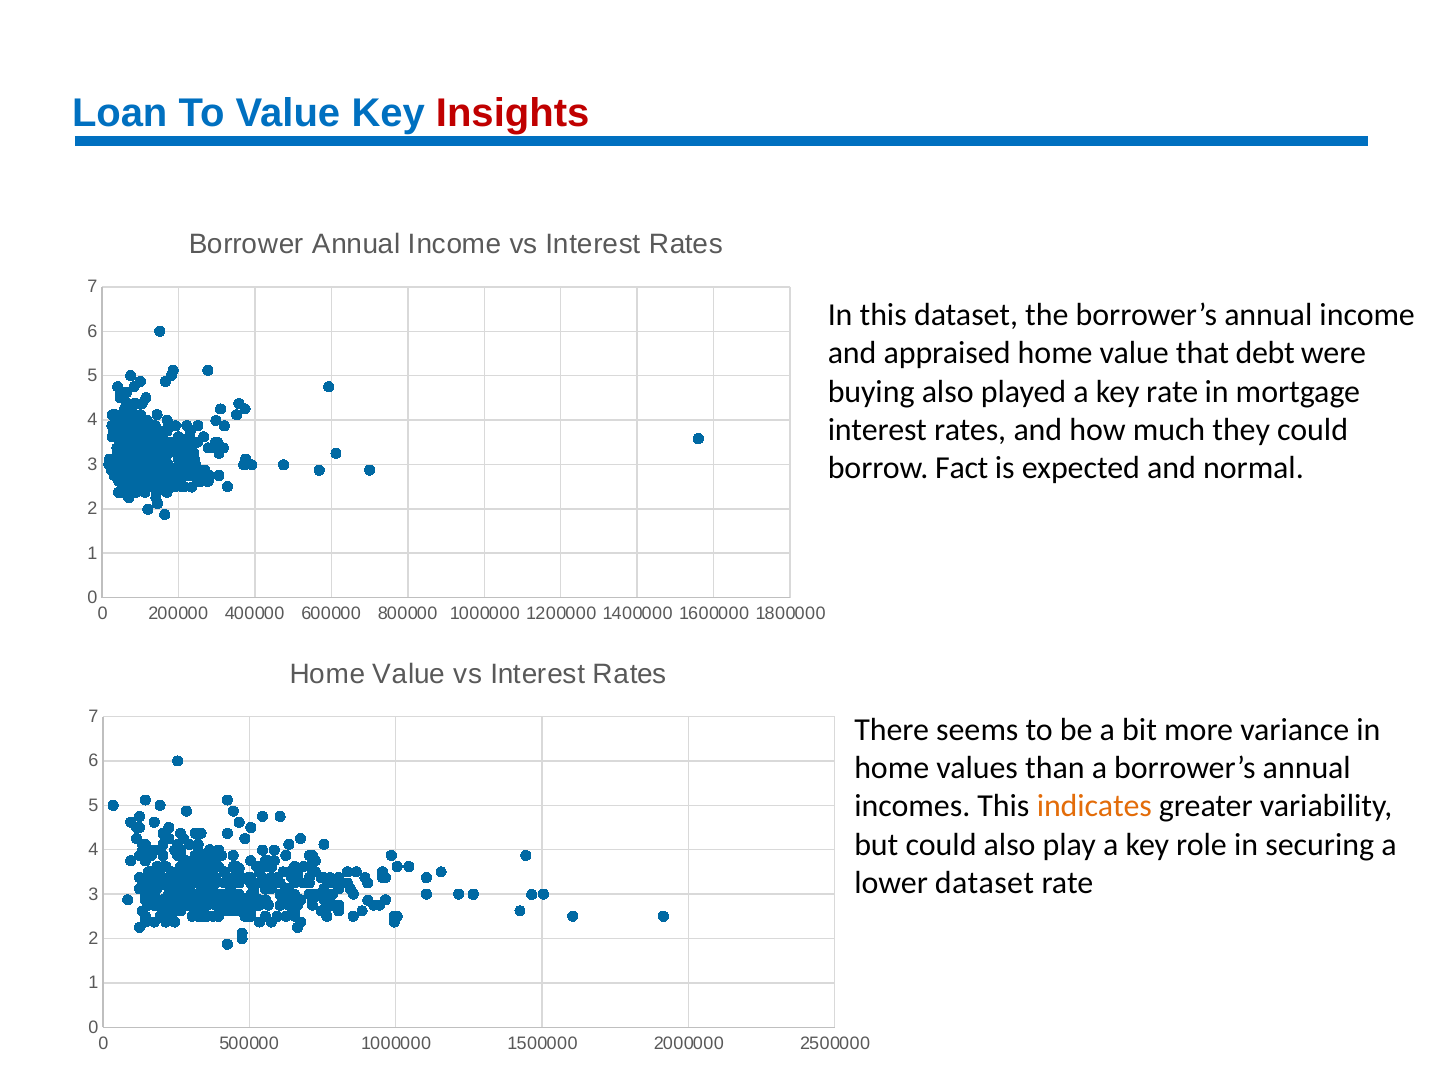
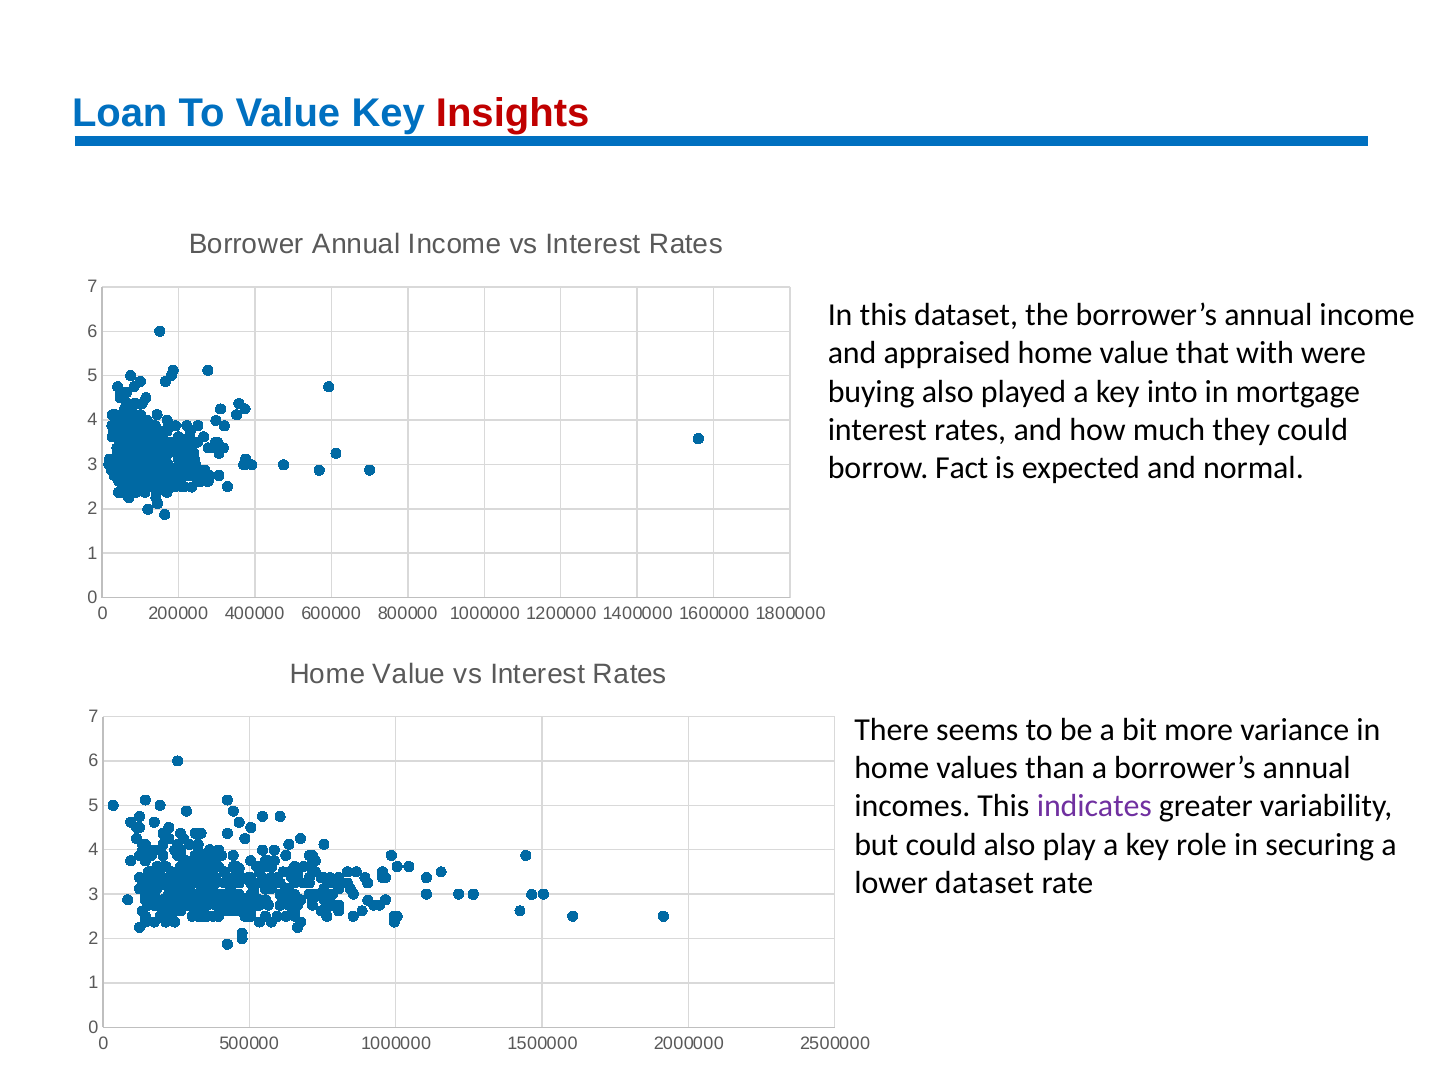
debt: debt -> with (1265, 353)
key rate: rate -> into (1172, 392)
indicates colour: orange -> purple (1094, 806)
